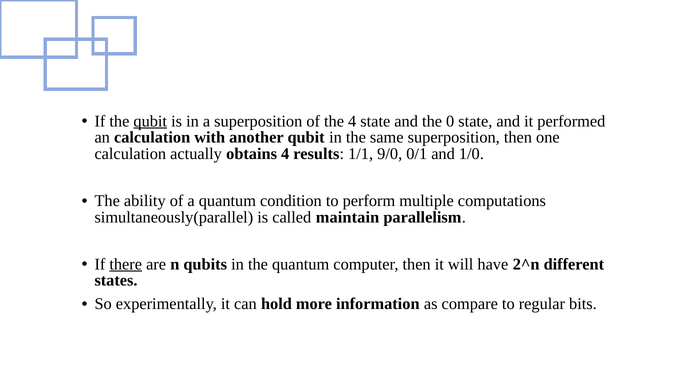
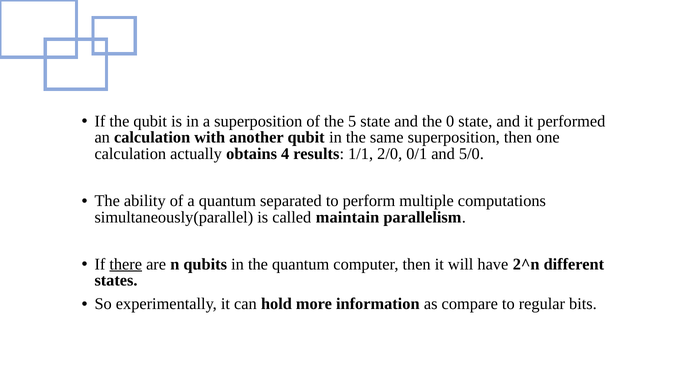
qubit underline: present -> none (150, 121)
the 4: 4 -> 5 (352, 121)
9/0: 9/0 -> 2/0 (390, 154)
1/0: 1/0 -> 5/0 (471, 154)
condition: condition -> separated (291, 201)
